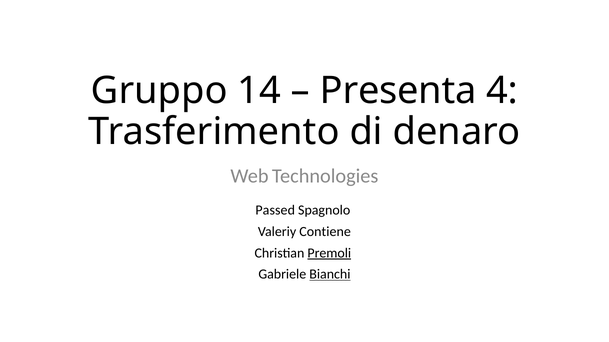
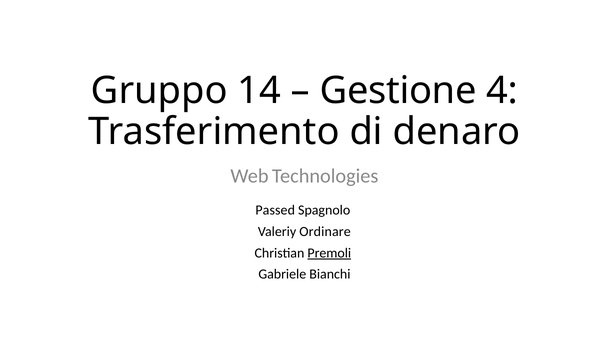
Presenta: Presenta -> Gestione (398, 91)
Contiene: Contiene -> Ordinare (325, 232)
Bianchi underline: present -> none (330, 275)
